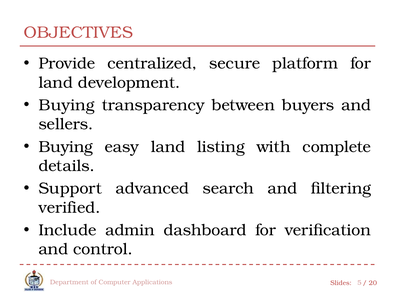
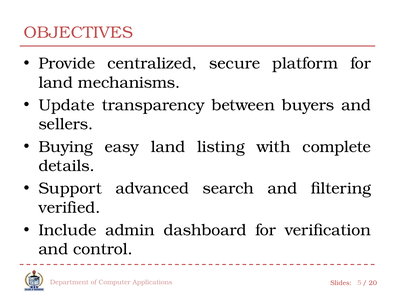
development: development -> mechanisms (129, 83)
Buying: Buying -> Update (67, 105)
